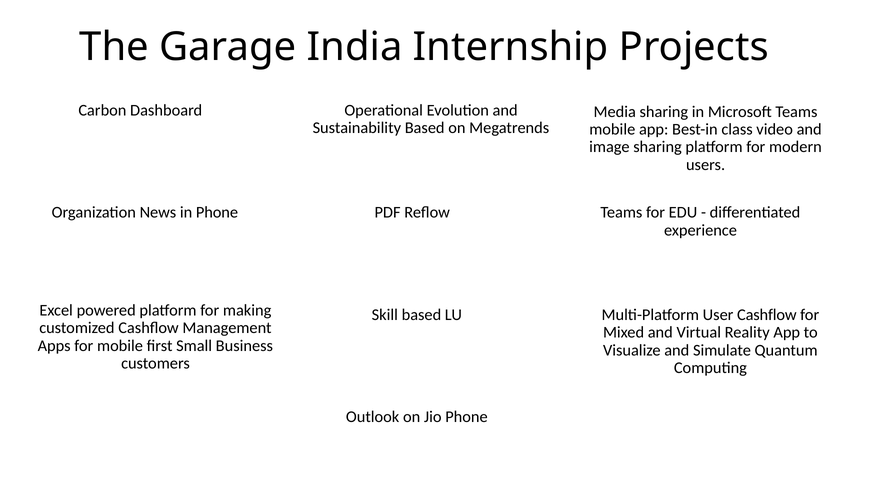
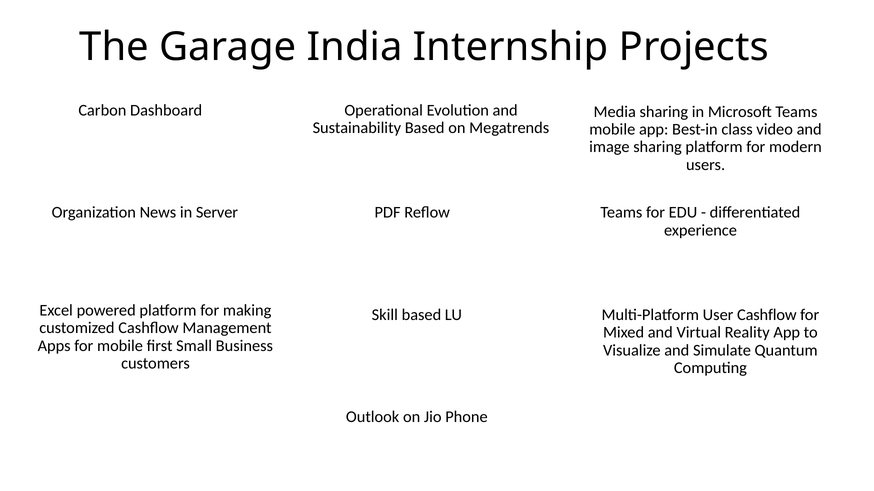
in Phone: Phone -> Server (217, 213)
